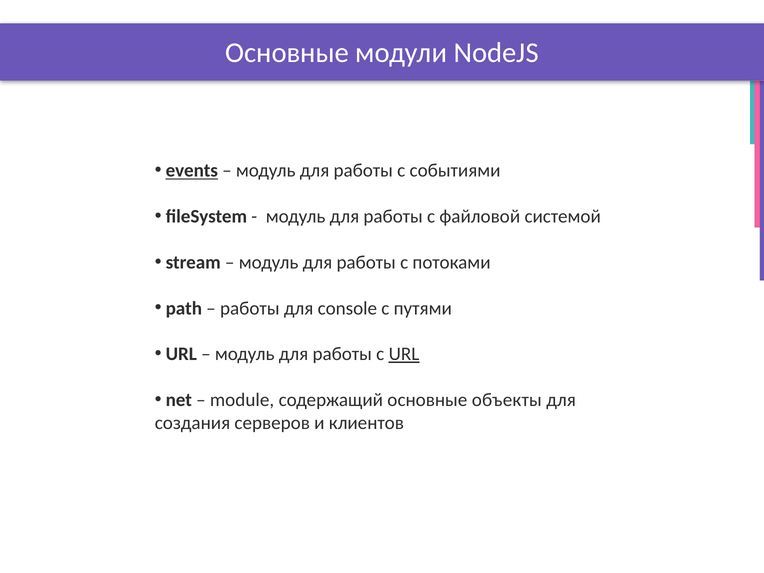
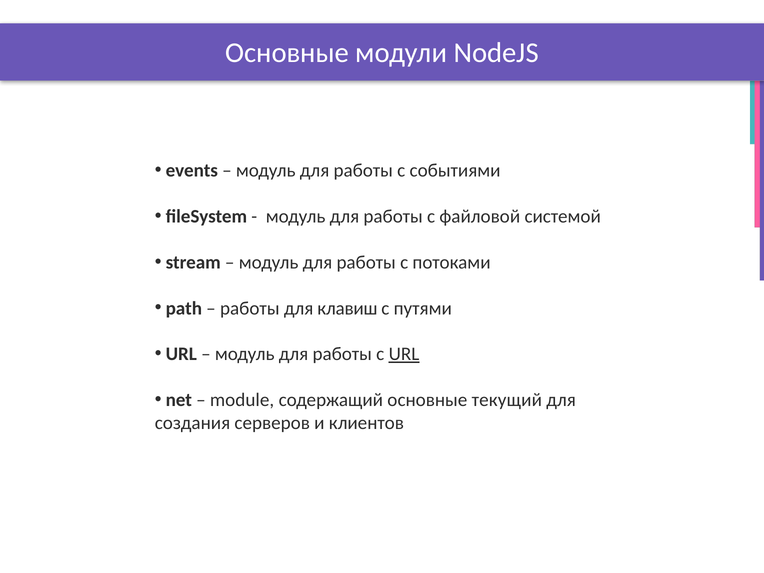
events underline: present -> none (192, 171)
console: console -> клавиш (347, 308)
объекты: объекты -> текущий (507, 400)
